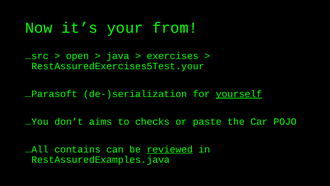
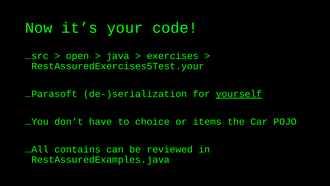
from: from -> code (175, 28)
aims: aims -> have (101, 121)
checks: checks -> choice (152, 121)
paste: paste -> items (207, 121)
reviewed underline: present -> none (170, 149)
